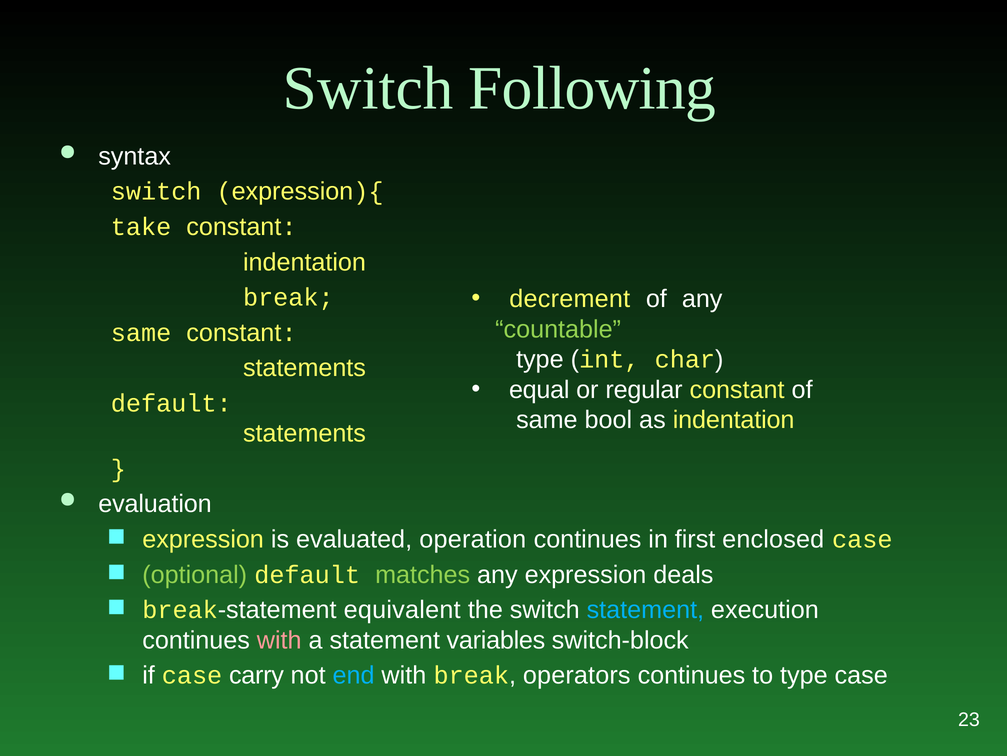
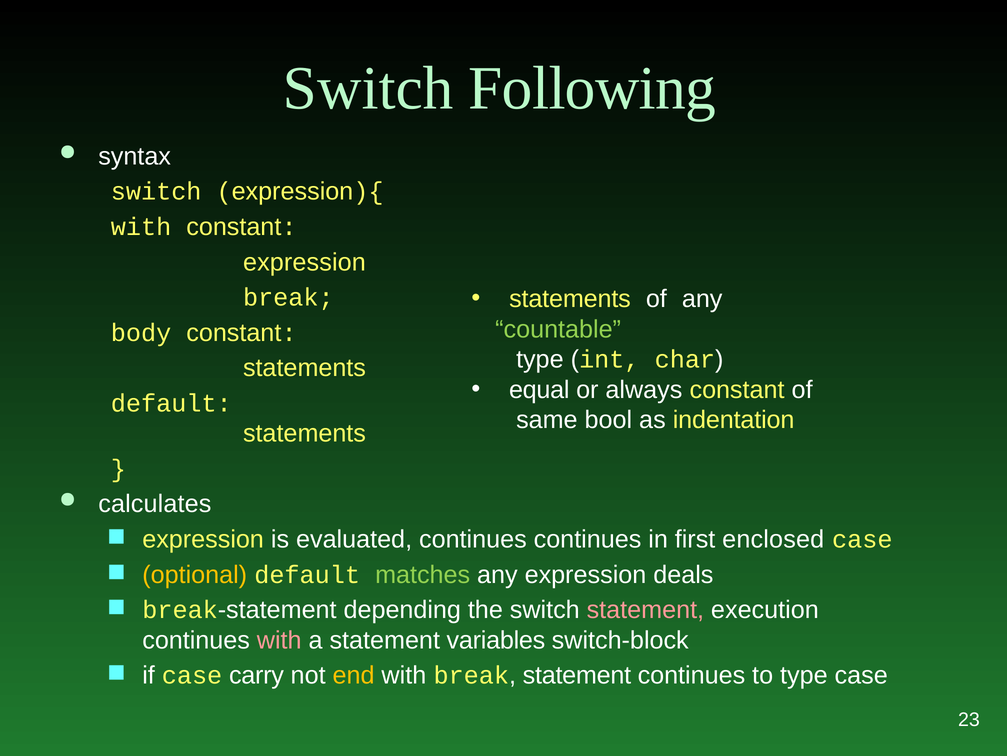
take: take -> with (141, 227)
indentation: indentation -> expression (304, 262)
decrement: decrement -> statements (570, 299)
same: same -> body (141, 332)
regular: regular -> always (644, 389)
evaluation: evaluation -> calculates (155, 504)
evaluated operation: operation -> continues (473, 539)
optional colour: light green -> yellow (195, 574)
equivalent: equivalent -> depending (402, 609)
statement colour: light blue -> pink (645, 609)
end colour: light blue -> yellow (354, 675)
break operators: operators -> statement (577, 675)
